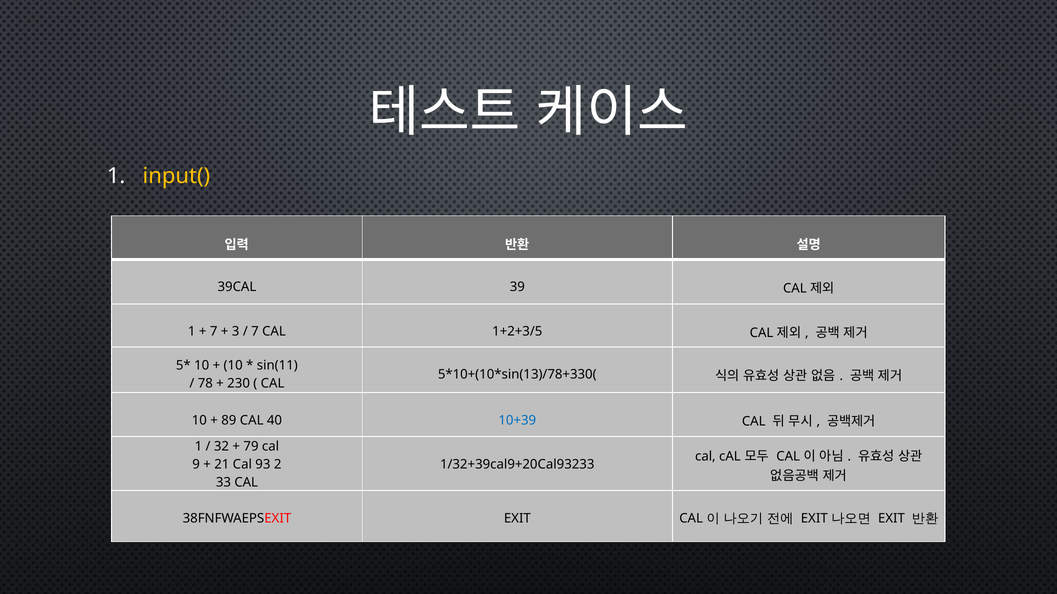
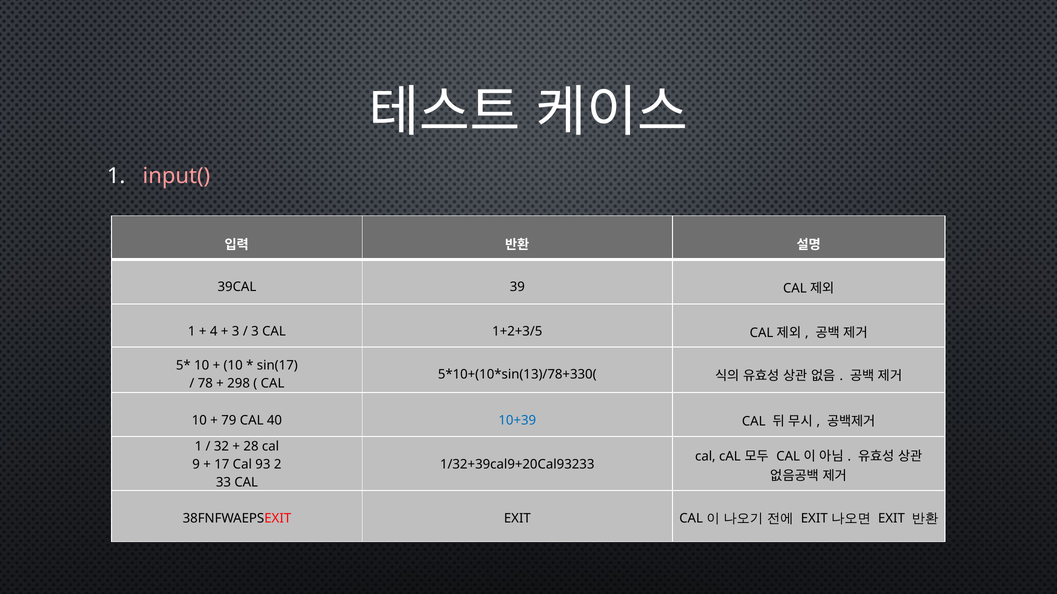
input( colour: yellow -> pink (176, 176)
7: 7 -> 4 (214, 332)
7: 7 -> 3 (255, 332)
sin(11: sin(11 -> sin(17 (277, 366)
230: 230 -> 298 (239, 384)
89: 89 -> 79 (229, 421)
79: 79 -> 28 (251, 447)
21: 21 -> 17 (222, 465)
